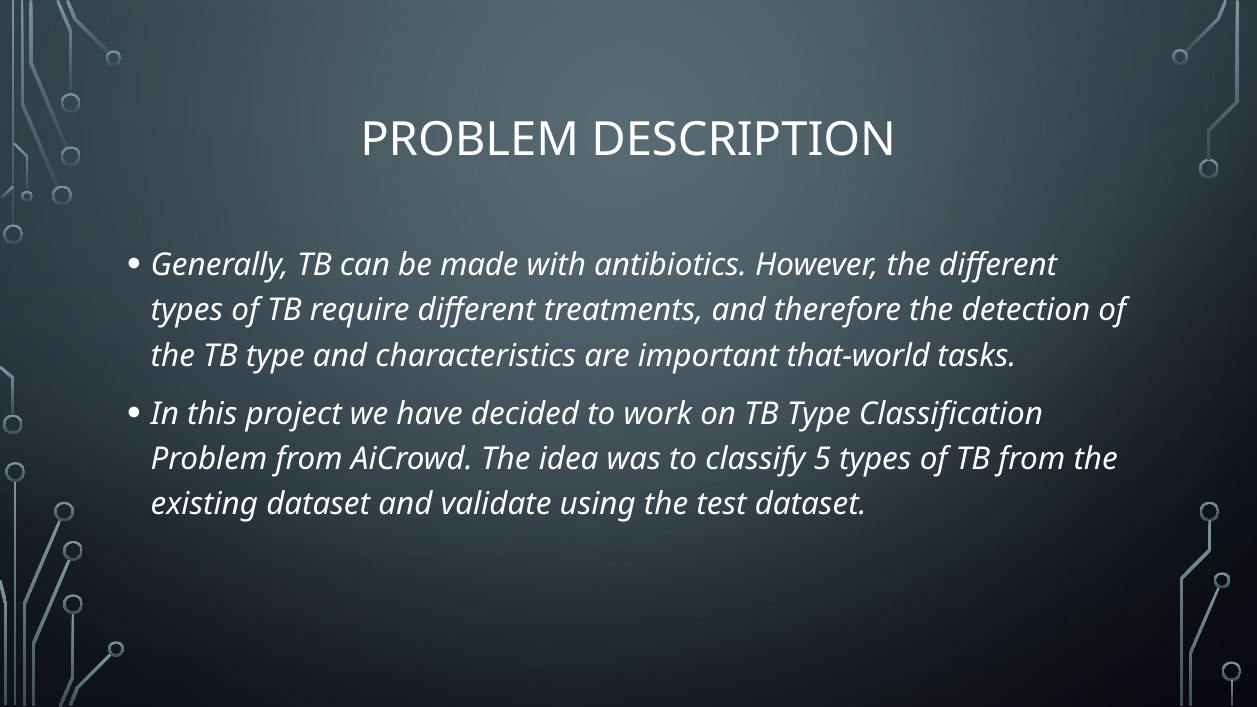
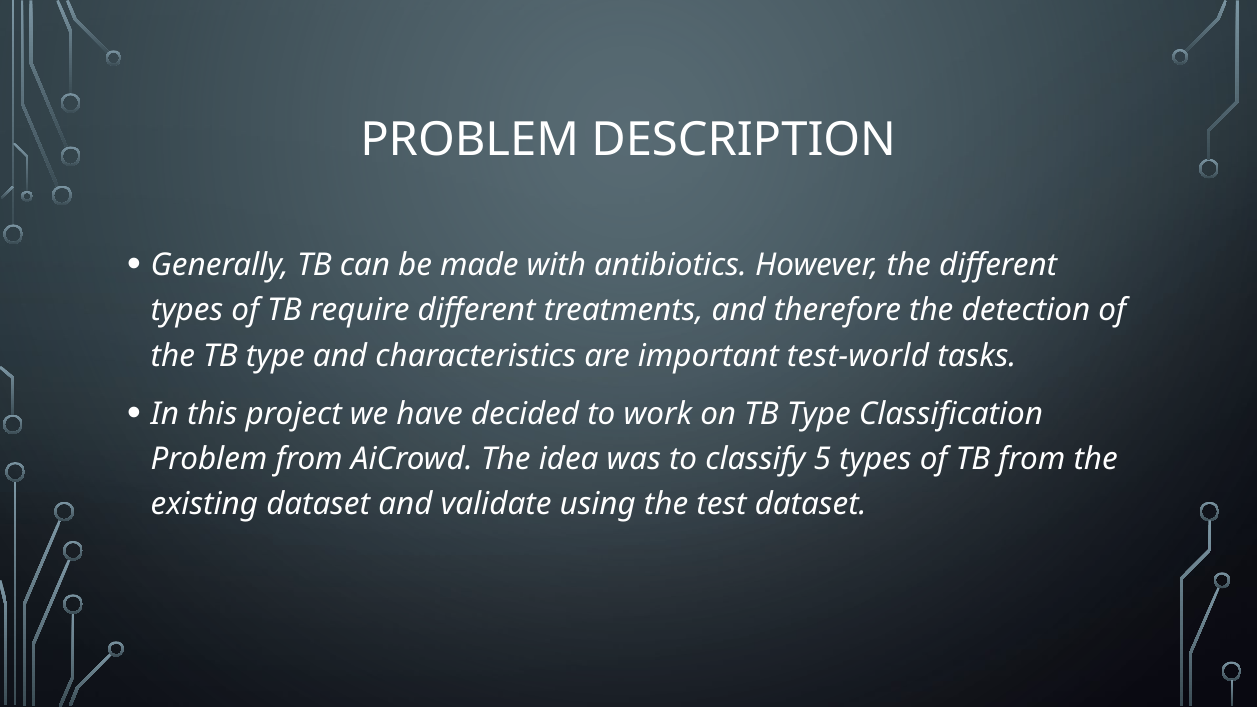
that-world: that-world -> test-world (858, 356)
